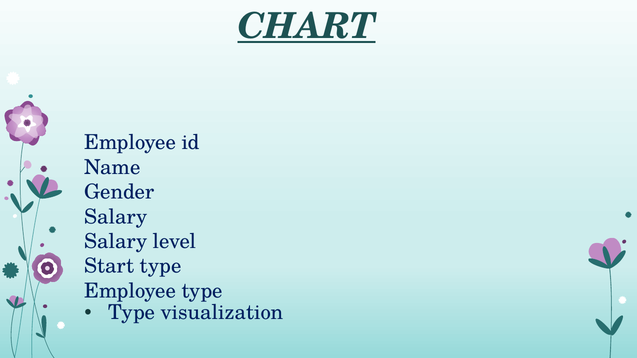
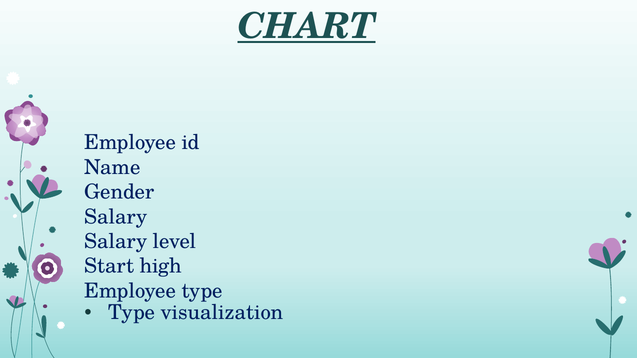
Start type: type -> high (161, 266)
